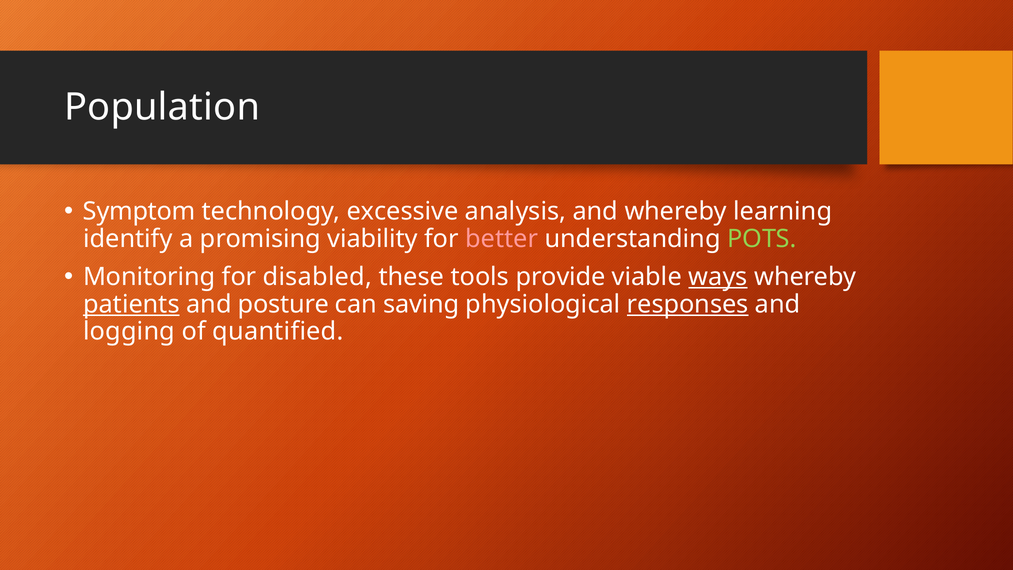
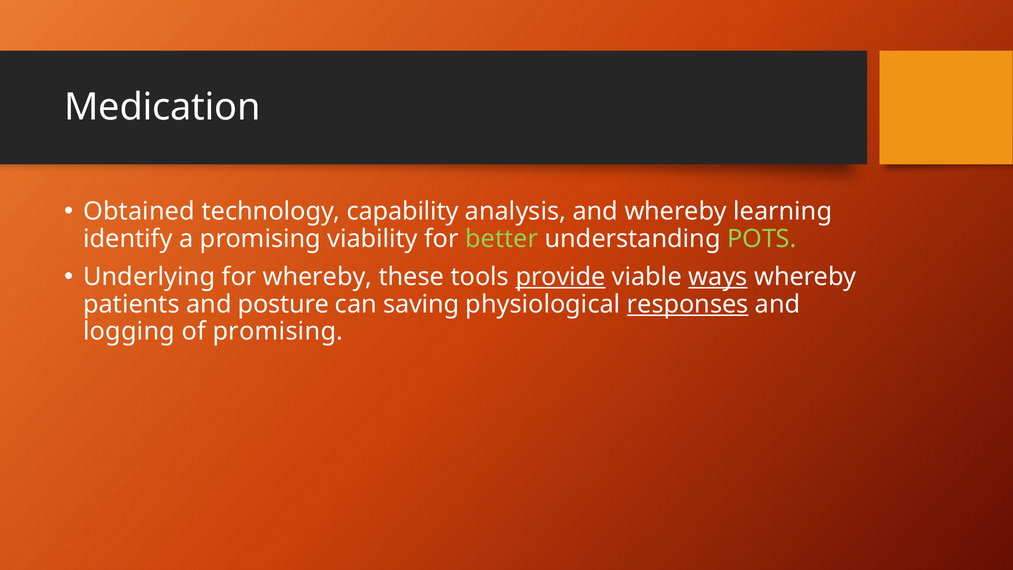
Population: Population -> Medication (162, 107)
Symptom: Symptom -> Obtained (139, 211)
excessive: excessive -> capability (403, 211)
better colour: pink -> light green (502, 239)
Monitoring: Monitoring -> Underlying (149, 277)
for disabled: disabled -> whereby (318, 277)
provide underline: none -> present (561, 277)
patients underline: present -> none (131, 304)
of quantified: quantified -> promising (278, 331)
